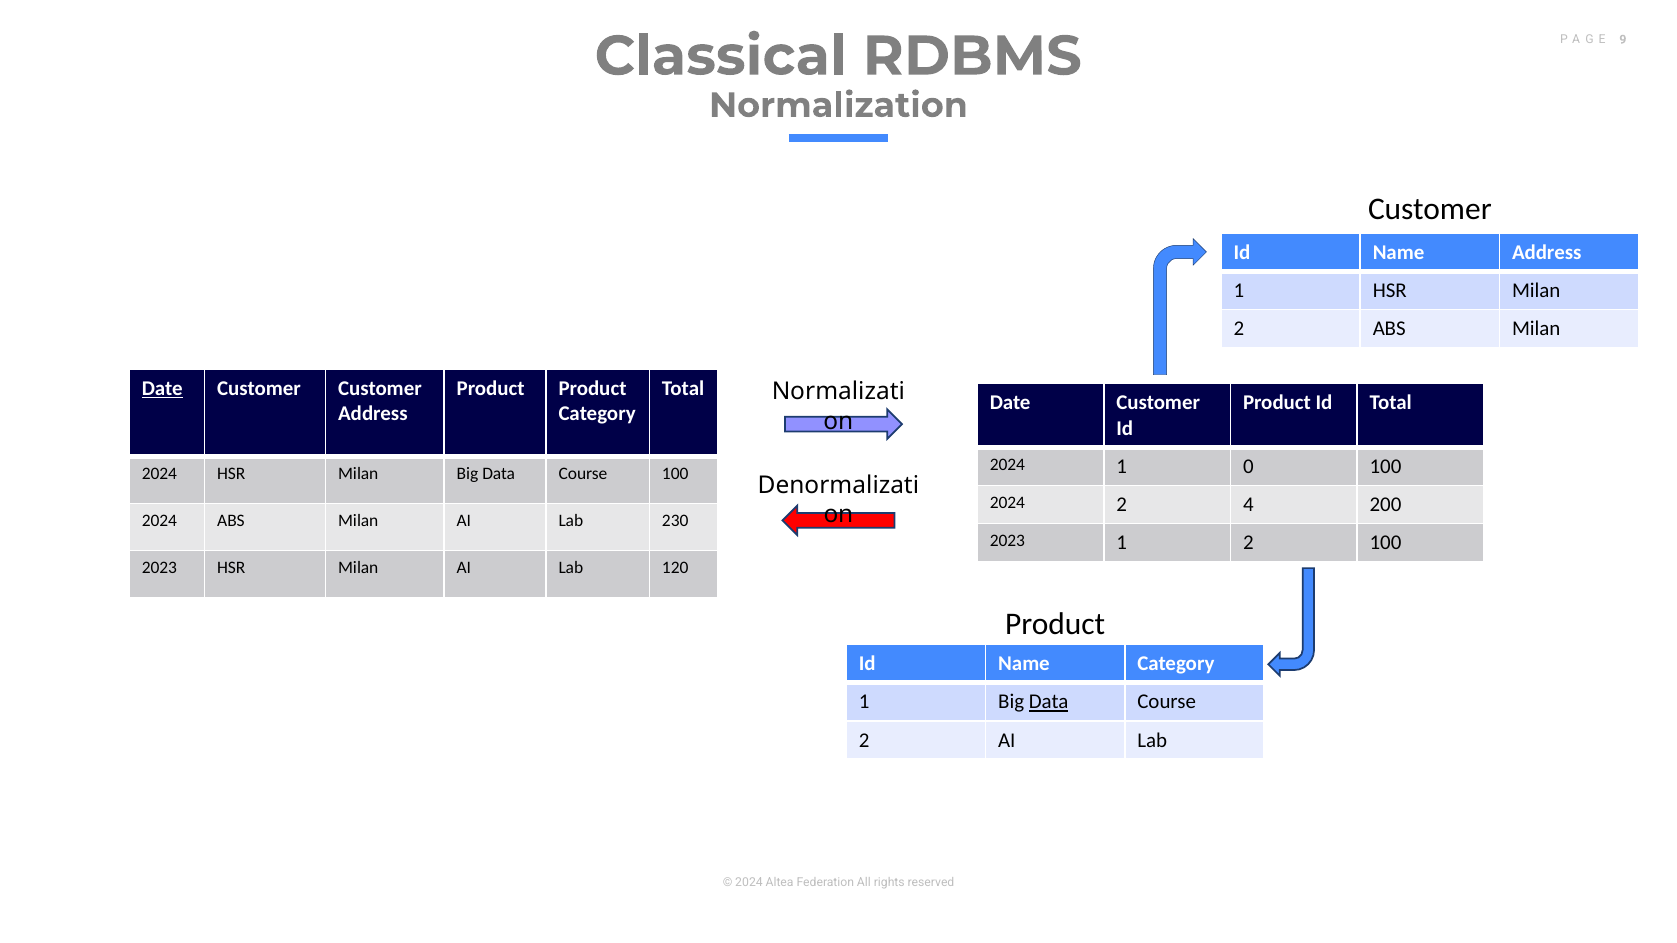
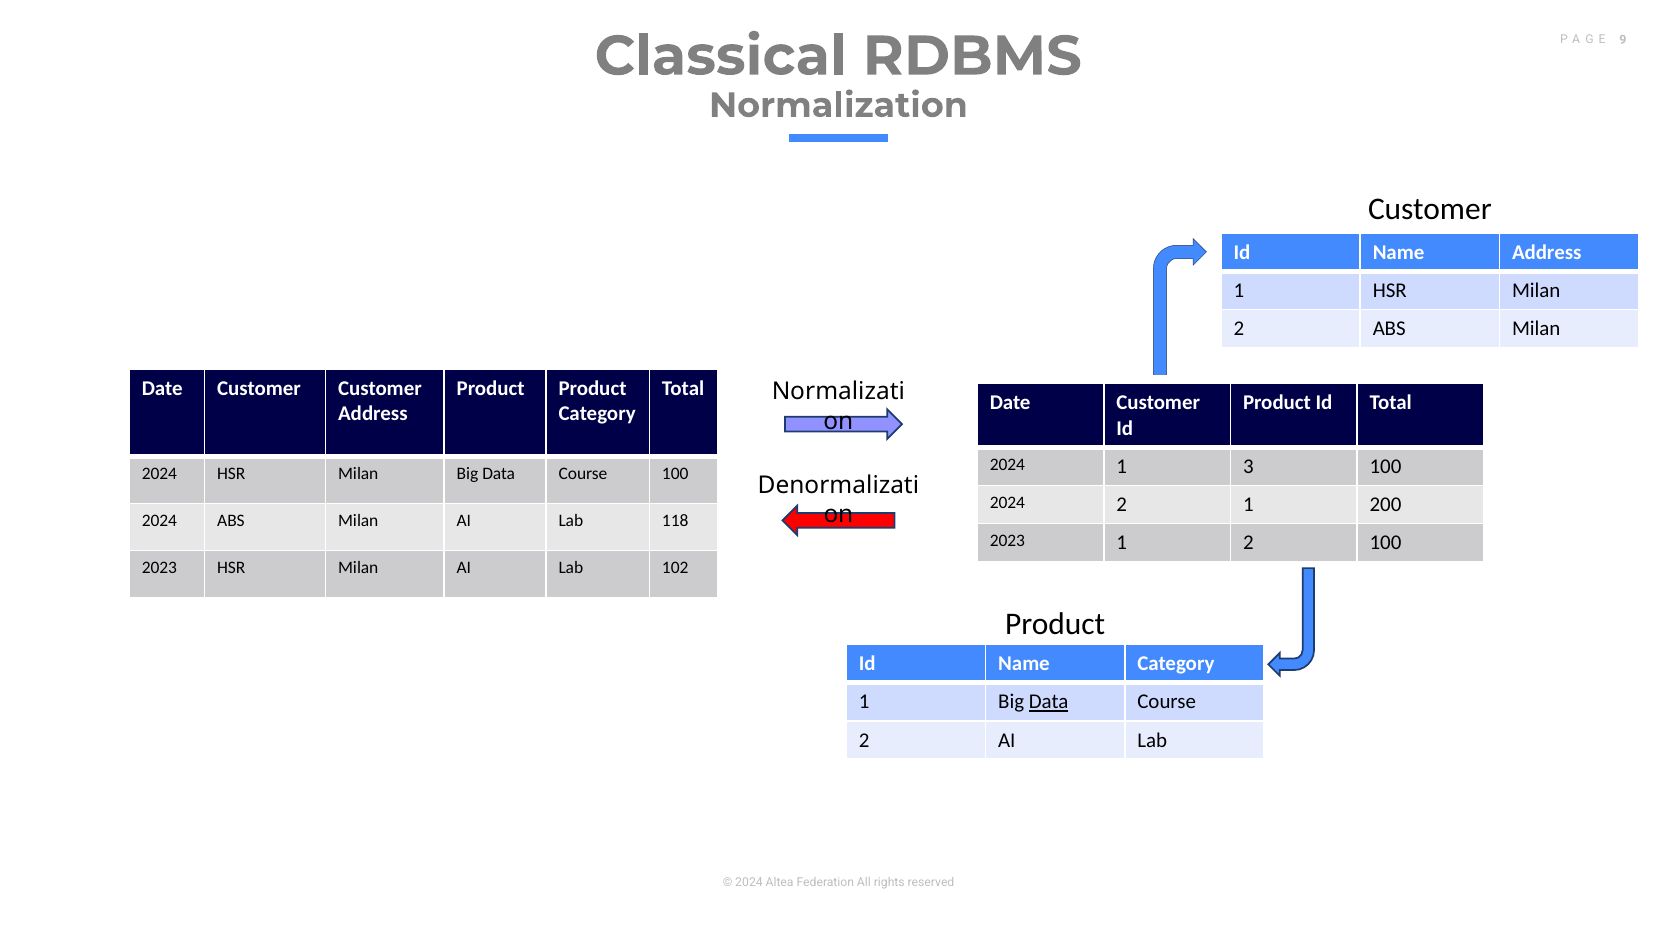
Date underline: present -> none (162, 388)
0: 0 -> 3 (1248, 467)
2 4: 4 -> 1 (1248, 505)
230: 230 -> 118 (675, 521)
120: 120 -> 102 (675, 568)
